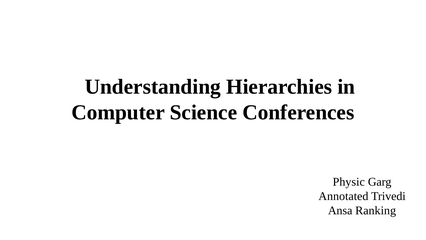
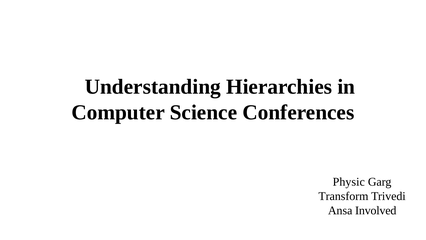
Annotated: Annotated -> Transform (343, 196)
Ranking: Ranking -> Involved (376, 210)
